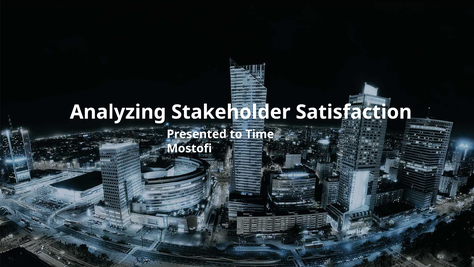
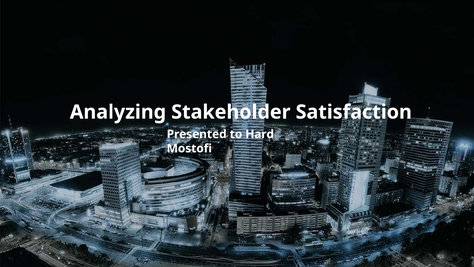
Time: Time -> Hard (260, 134)
